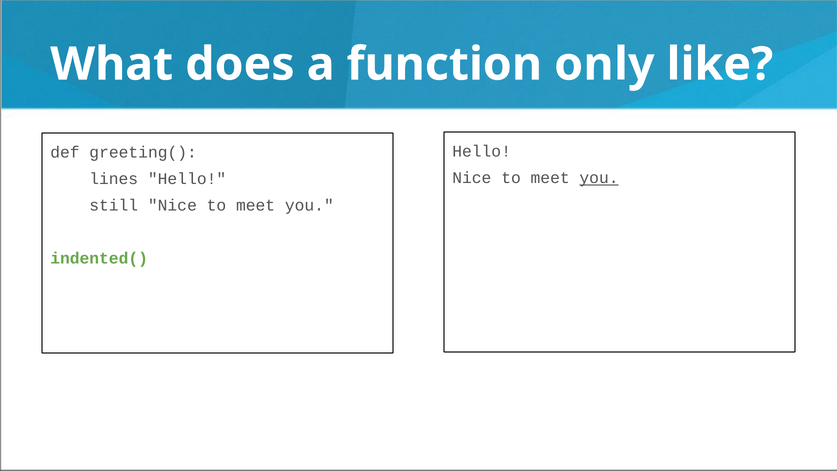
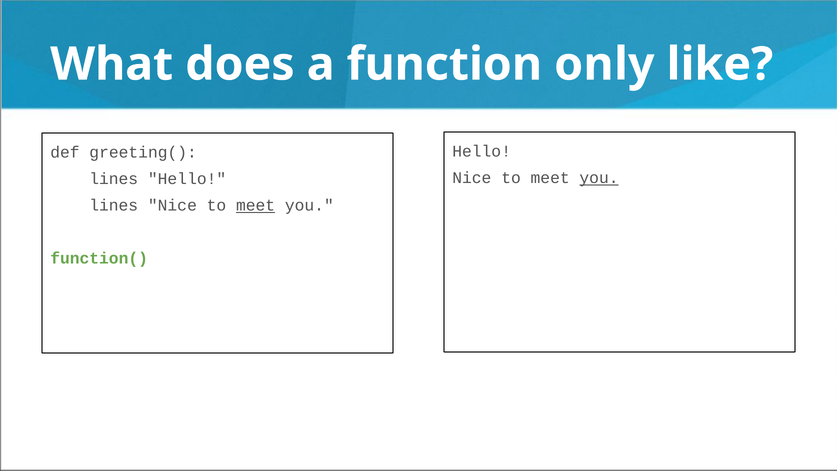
still: still -> lines (114, 205)
meet underline: none -> present (256, 205)
indented(: indented( -> function( (99, 258)
